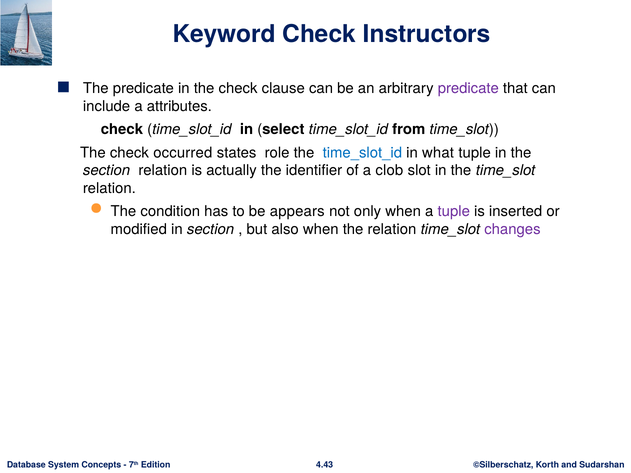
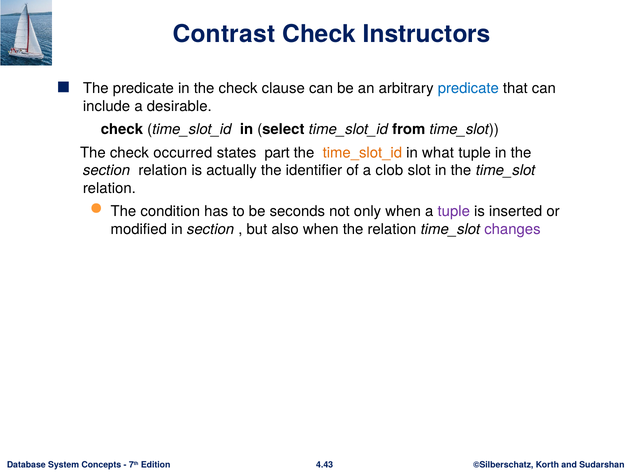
Keyword: Keyword -> Contrast (224, 34)
predicate colour: purple -> blue (468, 89)
attributes: attributes -> desirable (179, 106)
role: role -> part (277, 153)
time_slot_id colour: blue -> orange (362, 153)
appears: appears -> seconds (297, 212)
